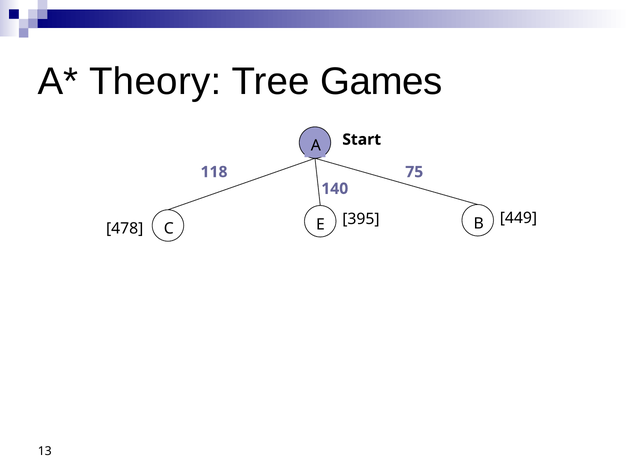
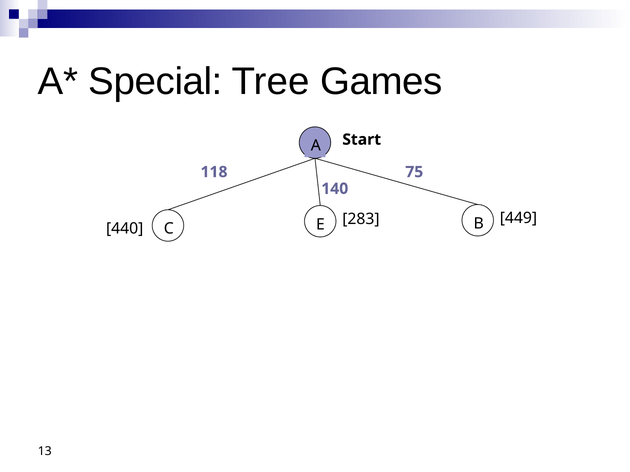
Theory: Theory -> Special (156, 81)
395: 395 -> 283 (361, 219)
478: 478 -> 440 (125, 229)
